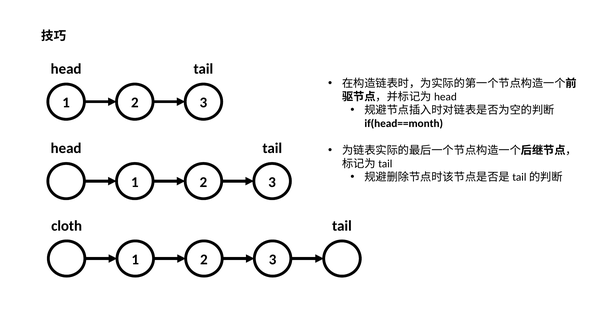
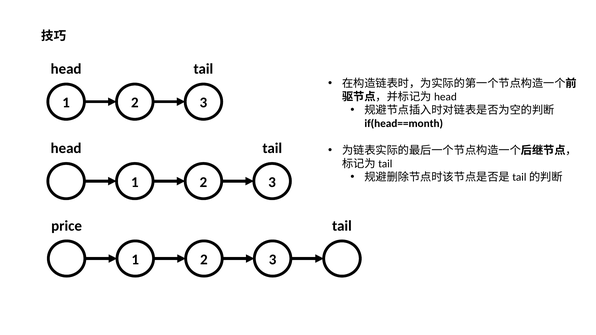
cloth: cloth -> price (67, 226)
